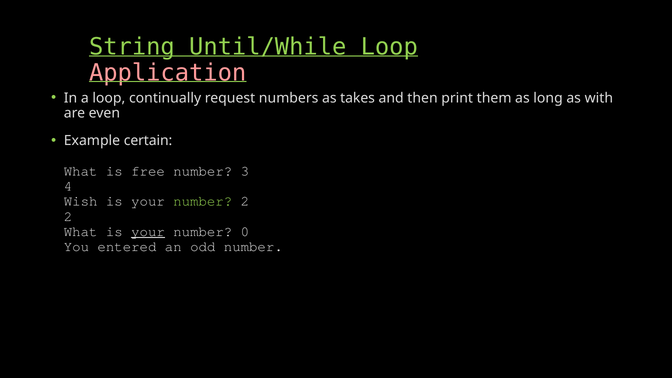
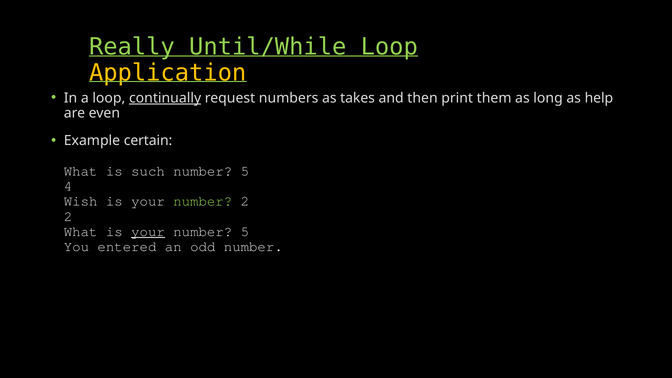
String: String -> Really (132, 47)
Application colour: pink -> yellow (168, 73)
continually underline: none -> present (165, 98)
with: with -> help (599, 98)
free: free -> such (148, 171)
3: 3 -> 5 (245, 171)
0: 0 -> 5 (245, 232)
